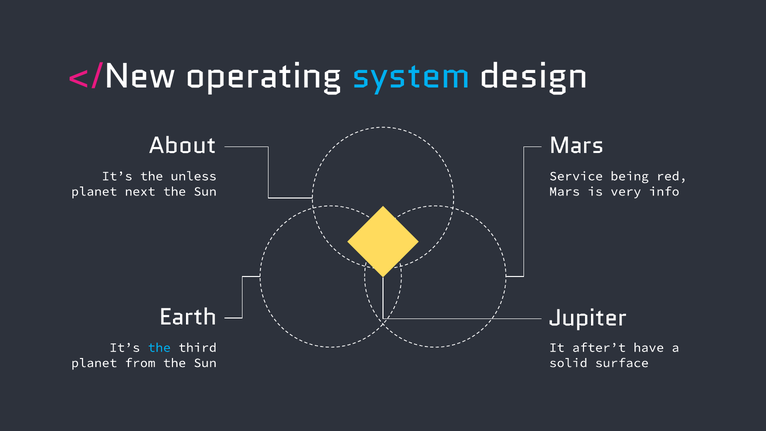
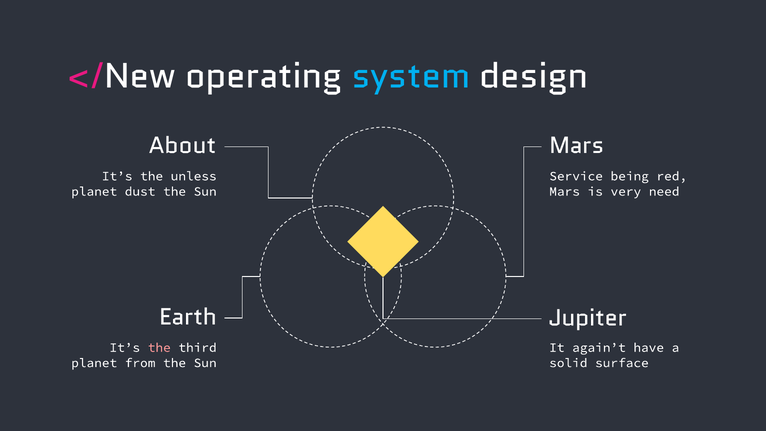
next: next -> dust (140, 191)
info: info -> need (664, 191)
the colour: light blue -> pink (159, 347)
after’t: after’t -> again’t (599, 347)
